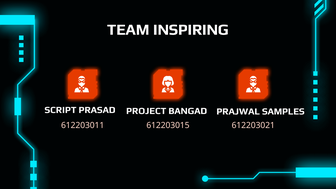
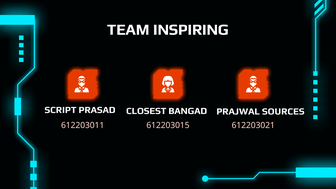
PROJECT: PROJECT -> CLOSEST (146, 111)
SAMPLES: SAMPLES -> SOURCES (283, 111)
